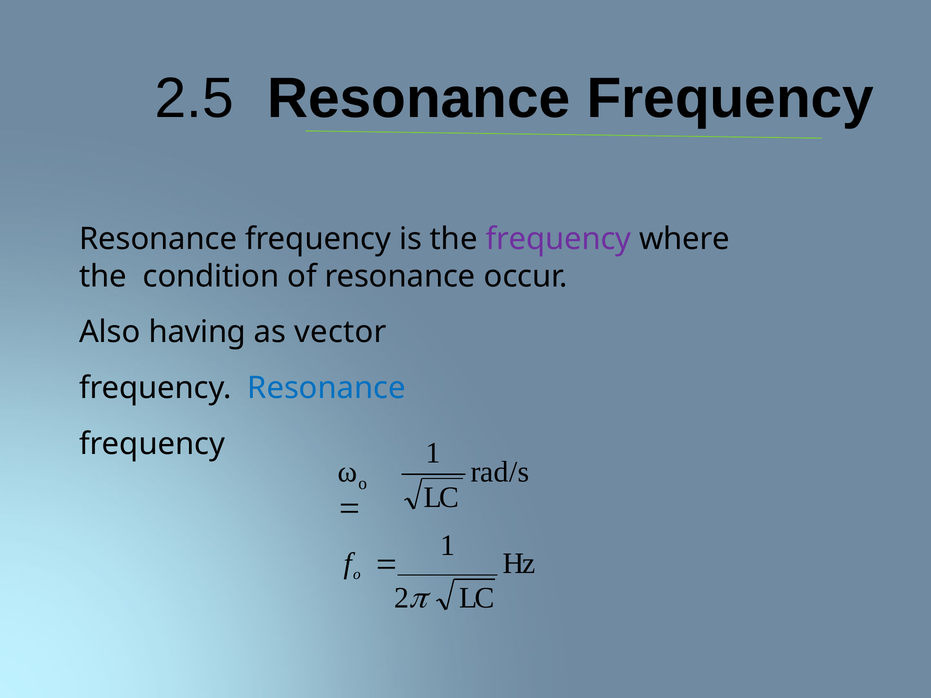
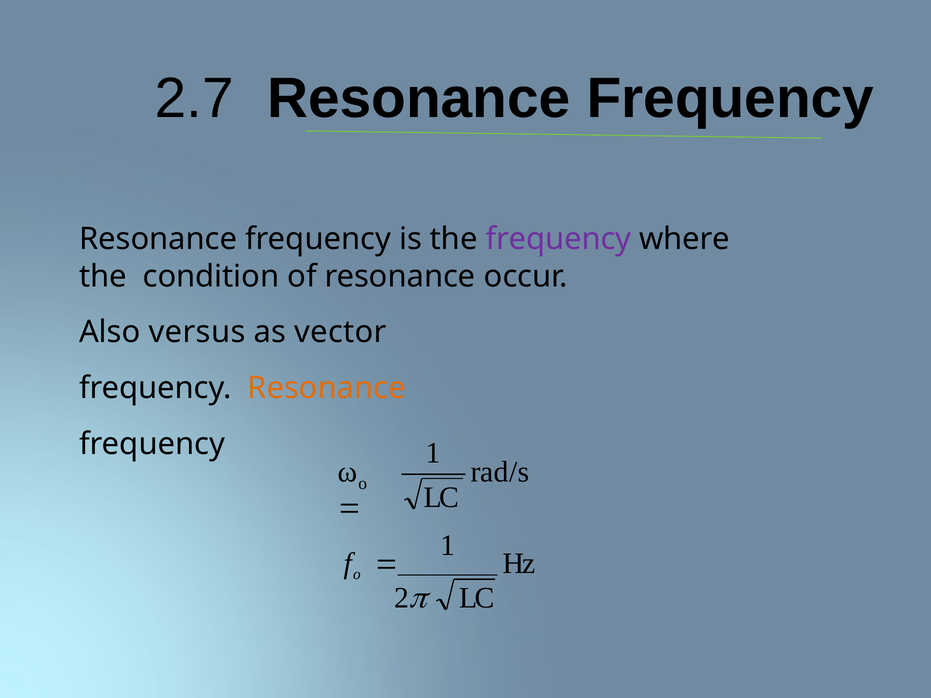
2.5: 2.5 -> 2.7 (194, 99)
having: having -> versus (197, 332)
Resonance colour: blue -> orange (326, 388)
